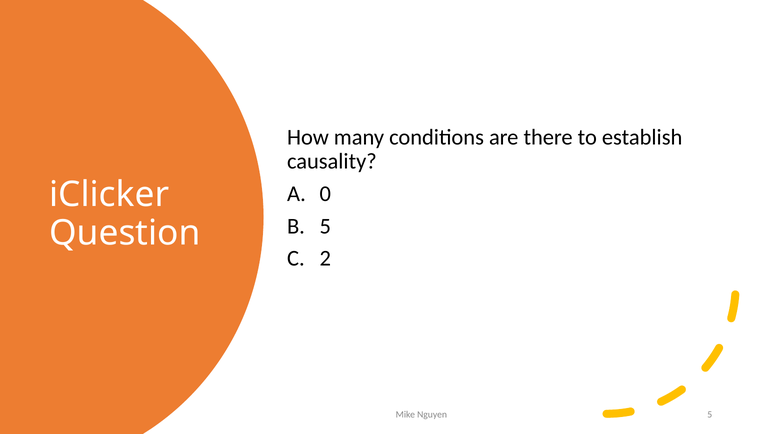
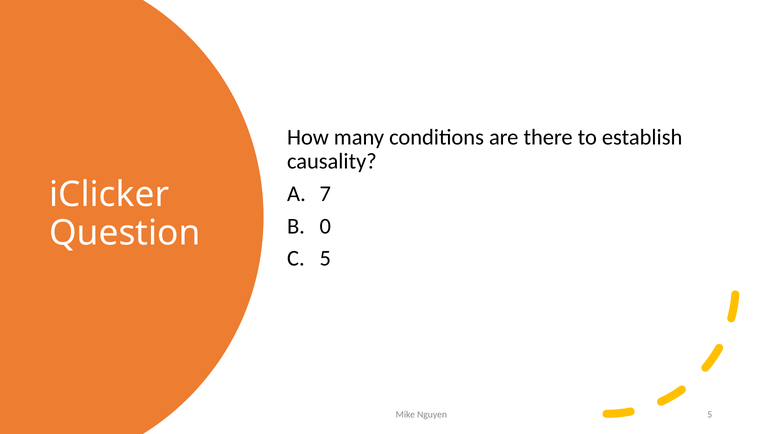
0: 0 -> 7 (325, 194)
5: 5 -> 0 (325, 226)
2: 2 -> 5 (325, 258)
